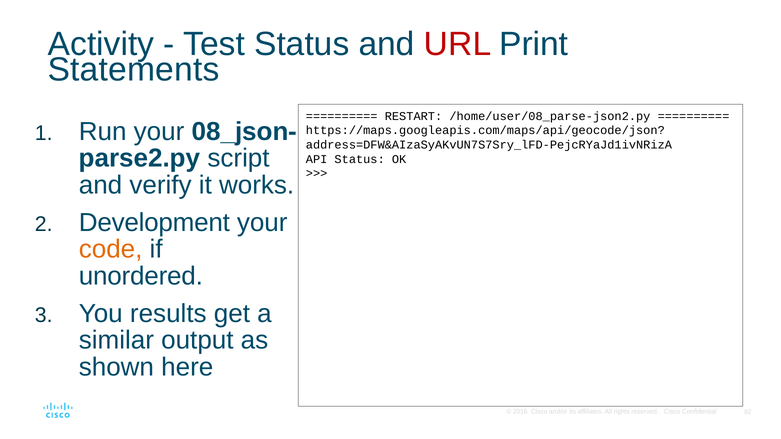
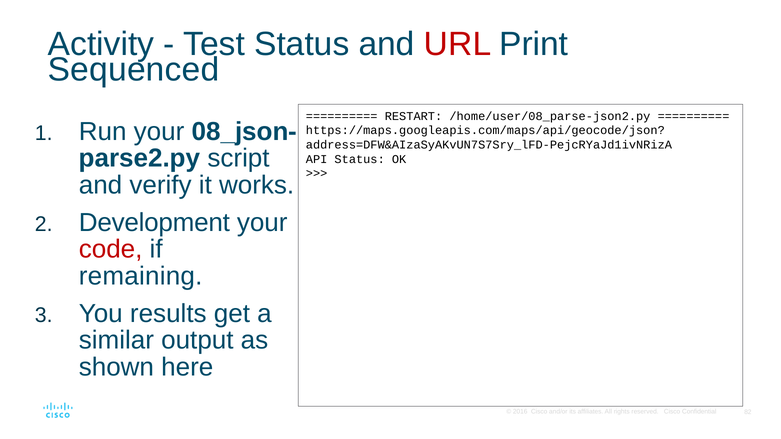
Statements: Statements -> Sequenced (134, 70)
code colour: orange -> red (111, 250)
unordered: unordered -> remaining (141, 276)
